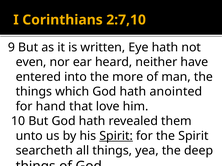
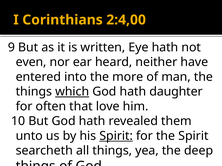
2:7,10: 2:7,10 -> 2:4,00 (126, 20)
which underline: none -> present (72, 92)
anointed: anointed -> daughter (176, 92)
hand: hand -> often (51, 107)
